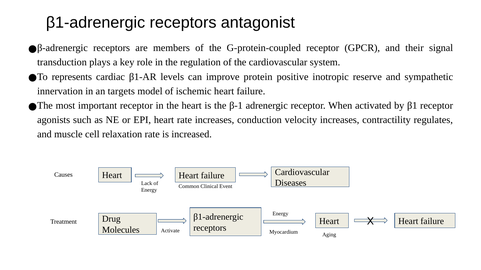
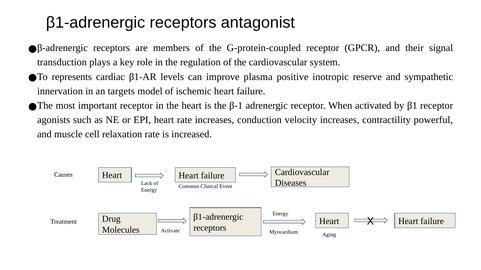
protein: protein -> plasma (258, 77)
regulates: regulates -> powerful (433, 120)
